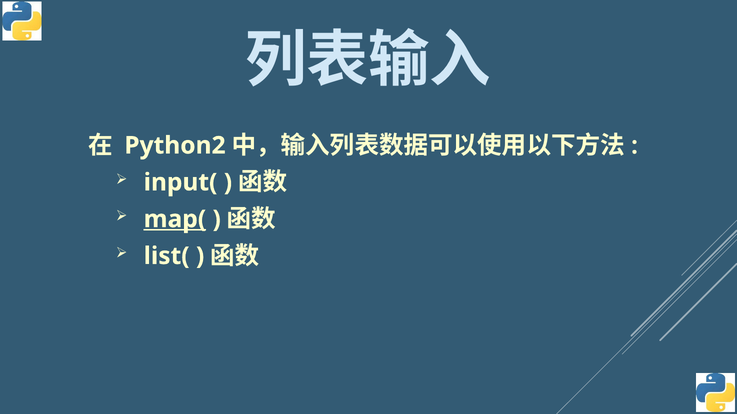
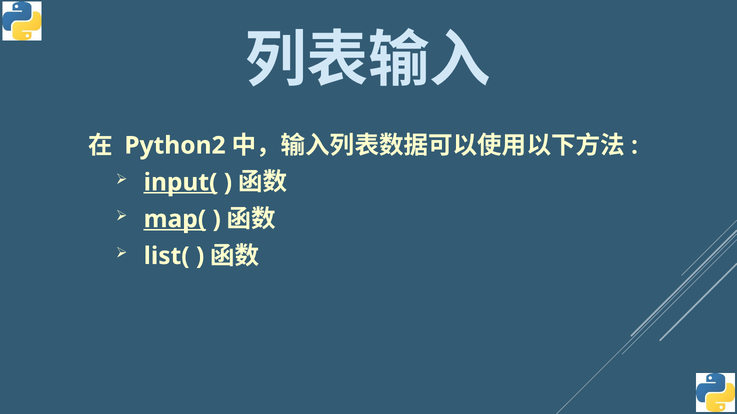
input( underline: none -> present (181, 183)
